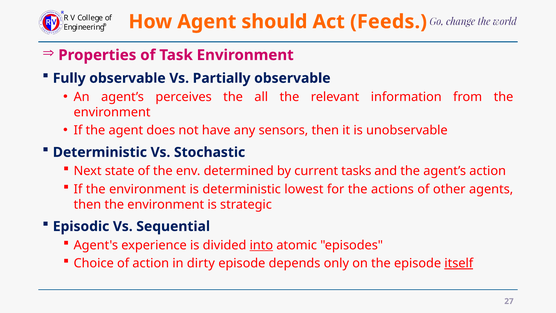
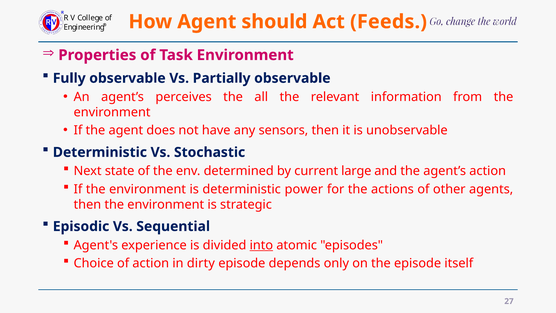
tasks: tasks -> large (356, 171)
lowest: lowest -> power (304, 189)
itself underline: present -> none (459, 263)
